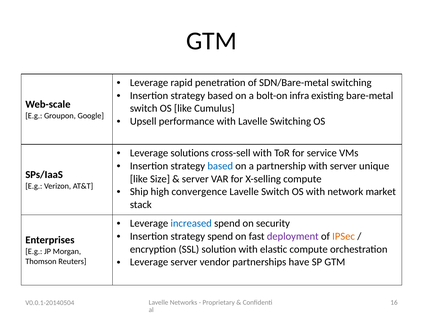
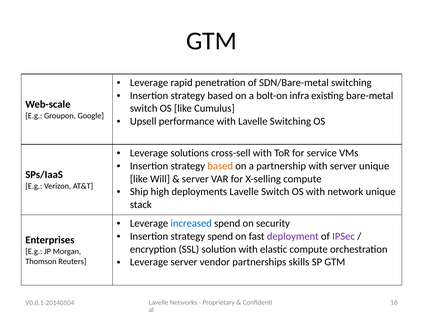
based colour: blue -> orange (220, 166)
Size: Size -> Will (160, 179)
convergence: convergence -> deployments (199, 192)
network market: market -> unique (381, 192)
IPSec colour: orange -> purple (344, 237)
have: have -> skills (299, 262)
